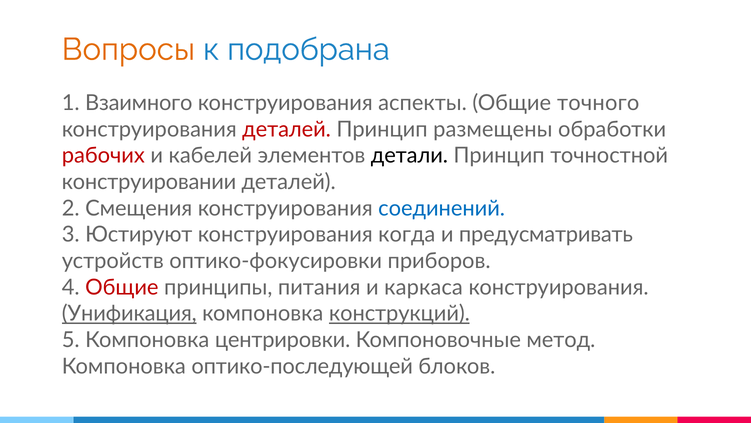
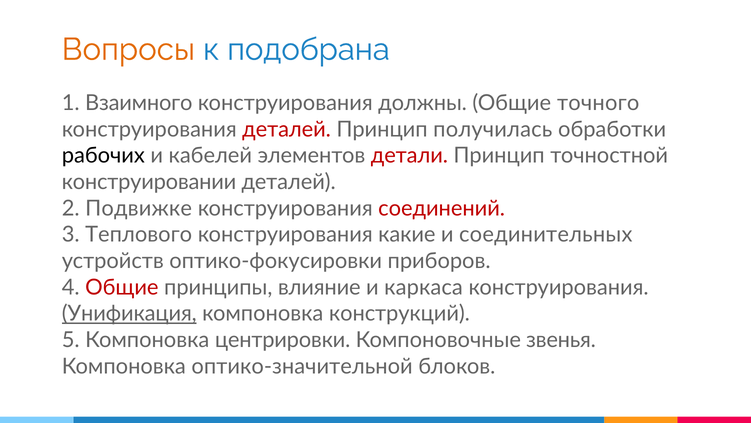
аспекты: аспекты -> должны (423, 103)
размещены: размещены -> получилась (493, 129)
рабочих colour: red -> black (103, 155)
детали colour: black -> red (409, 155)
Смещения: Смещения -> Подвижке (139, 208)
соединений colour: blue -> red (442, 208)
Юстируют: Юстируют -> Теплового (139, 234)
когда: когда -> какие (407, 234)
предусматривать: предусматривать -> соединительных (546, 234)
питания: питания -> влияние (319, 287)
конструкций underline: present -> none (399, 313)
метод: метод -> звенья (561, 340)
оптико-последующей: оптико-последующей -> оптико-значительной (302, 366)
